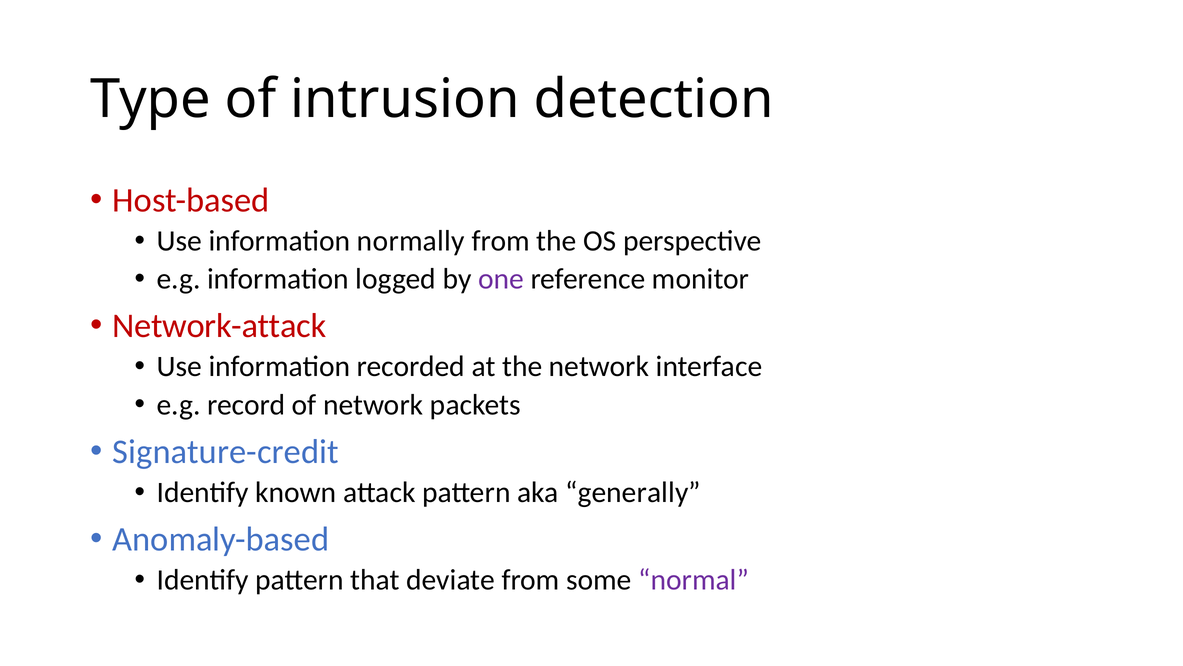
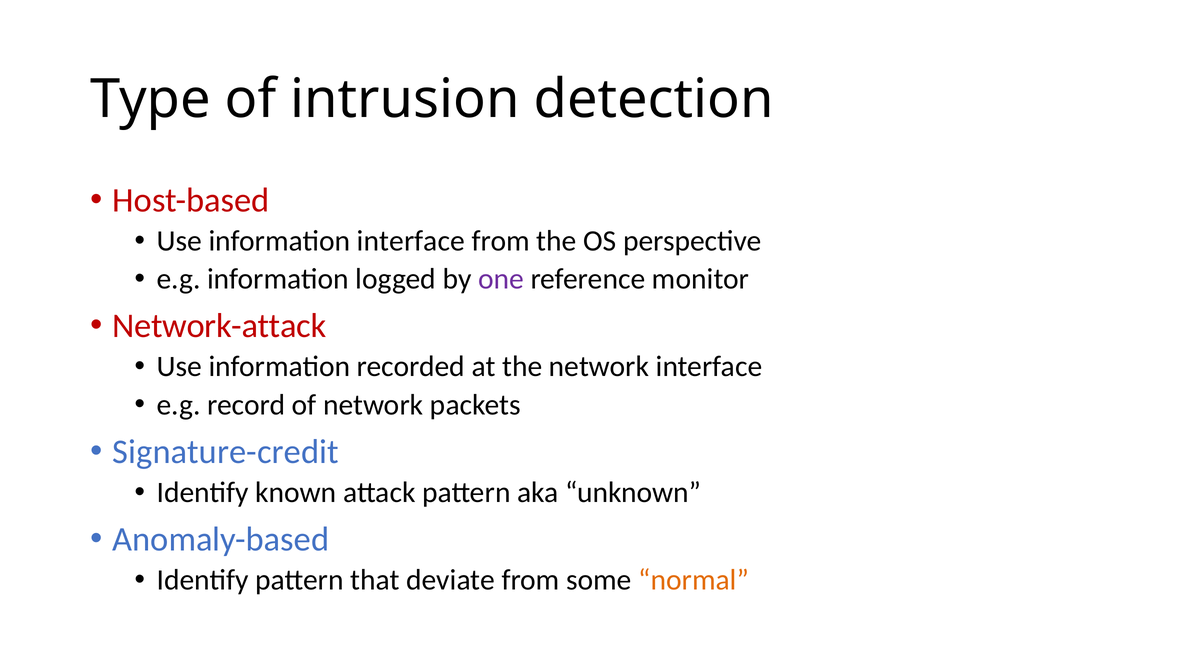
information normally: normally -> interface (411, 241)
generally: generally -> unknown (633, 492)
normal colour: purple -> orange (694, 580)
